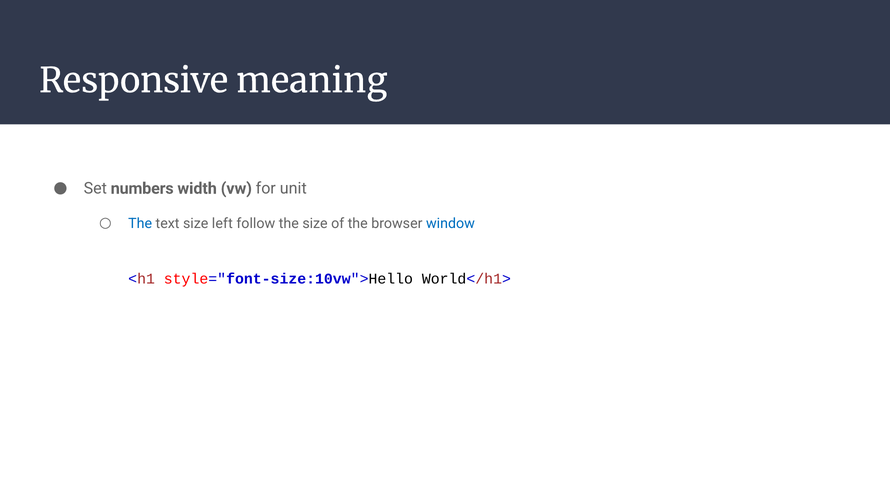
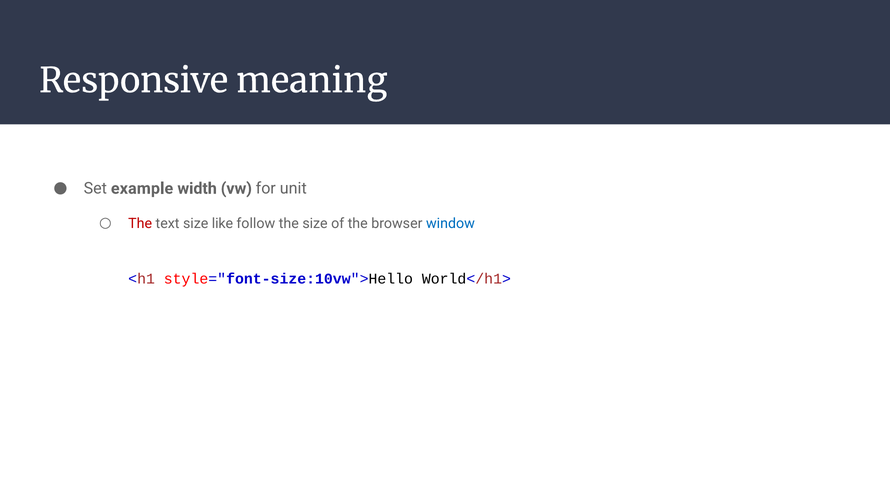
numbers: numbers -> example (142, 188)
The colour: blue -> red (140, 223)
left: left -> like (222, 223)
